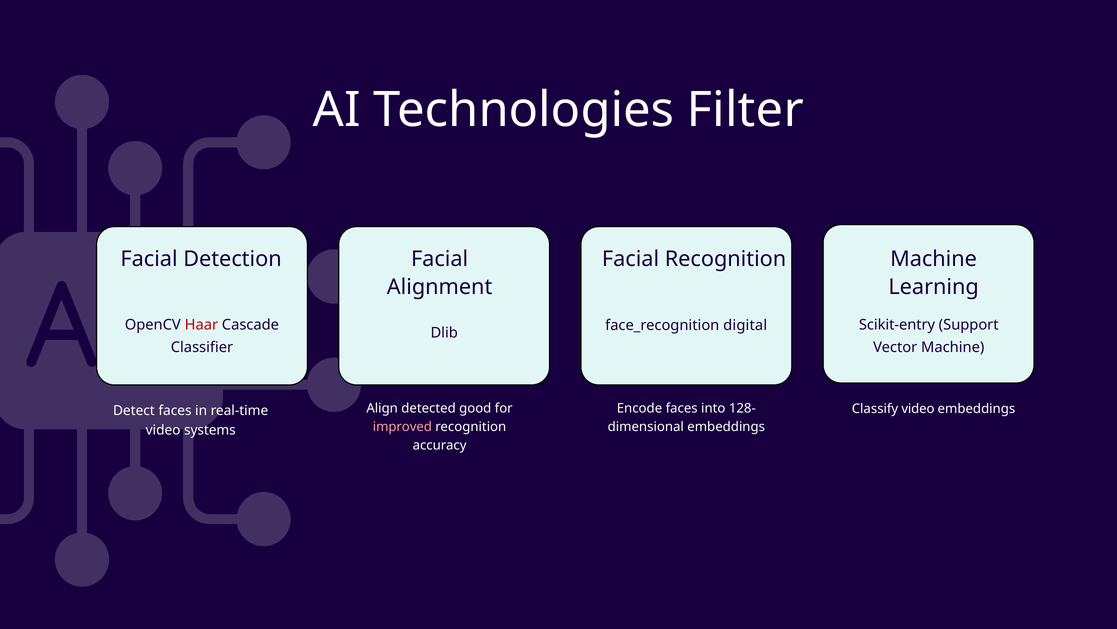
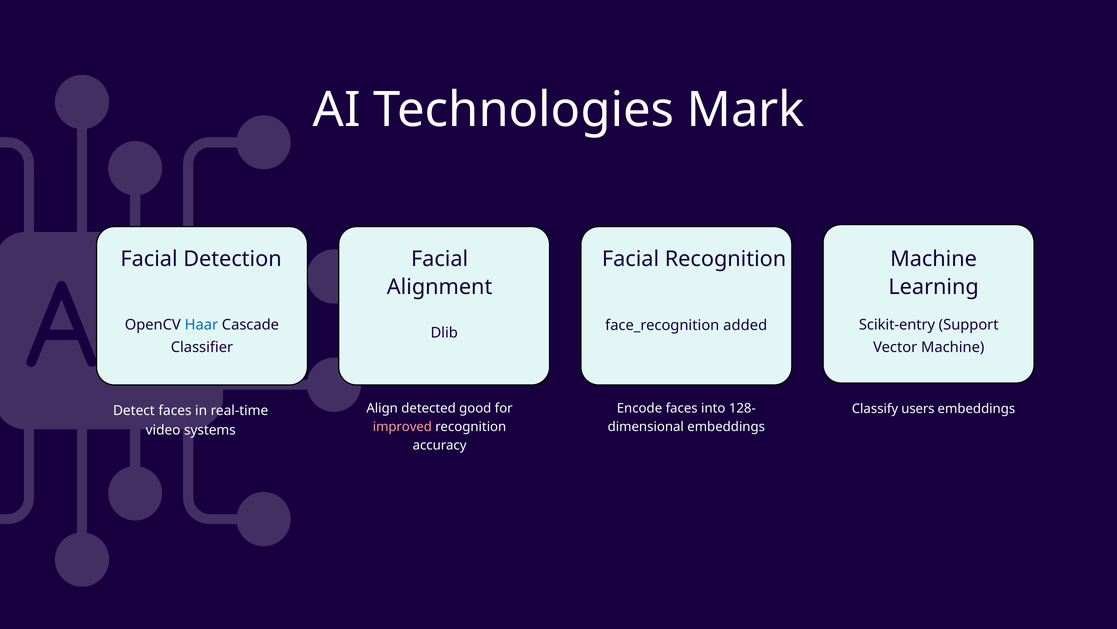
Filter: Filter -> Mark (746, 110)
Haar colour: red -> blue (201, 325)
digital: digital -> added (745, 325)
Classify video: video -> users (918, 409)
